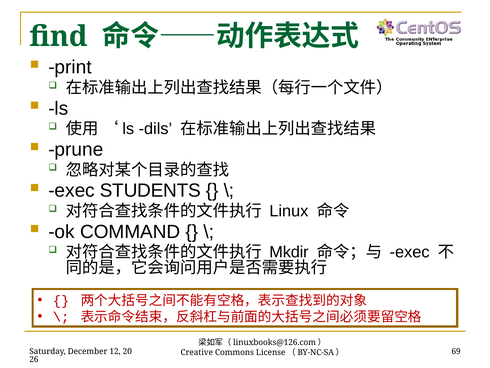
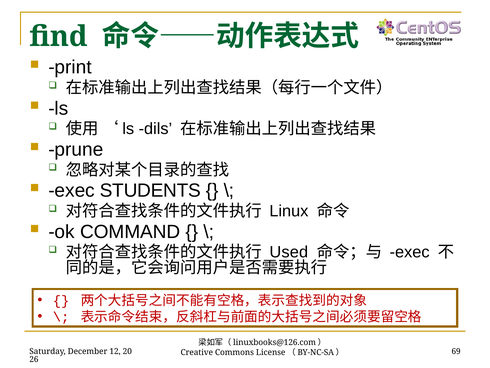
Mkdir: Mkdir -> Used (289, 252)
